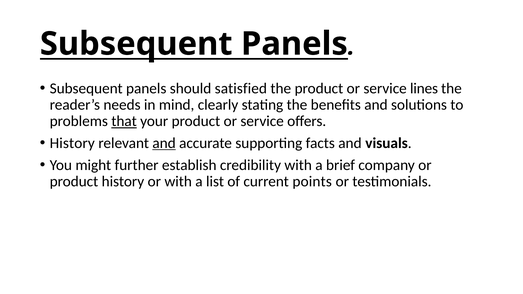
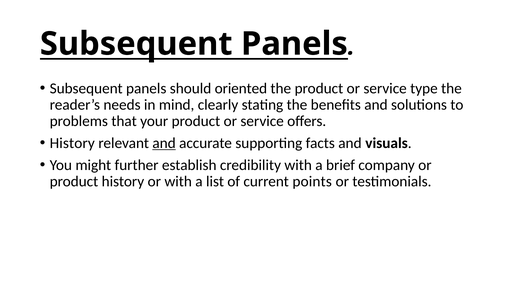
satisfied: satisfied -> oriented (241, 88)
lines: lines -> type (424, 88)
that underline: present -> none (124, 121)
